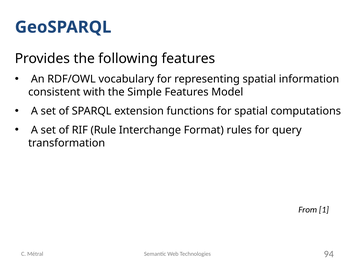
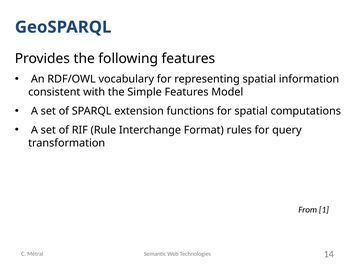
94: 94 -> 14 (329, 254)
